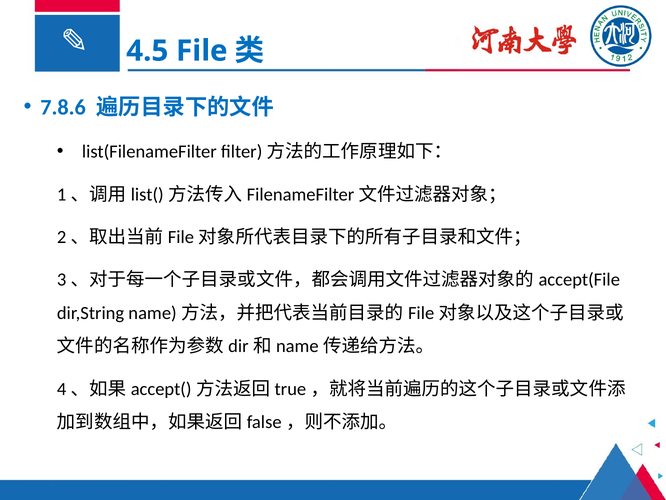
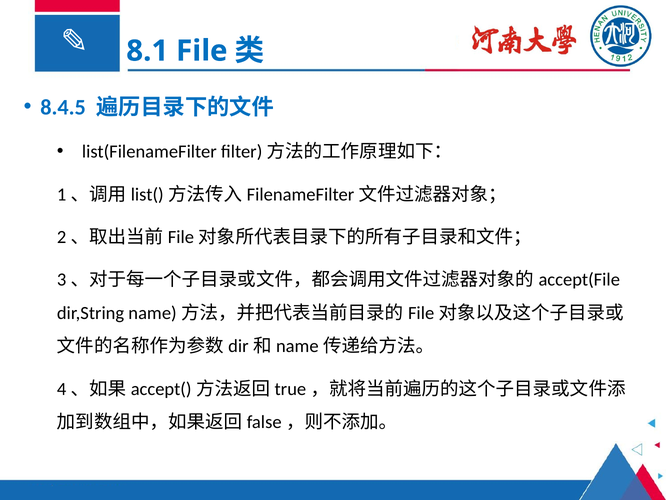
4.5: 4.5 -> 8.1 (147, 51)
7.8.6: 7.8.6 -> 8.4.5 (63, 107)
